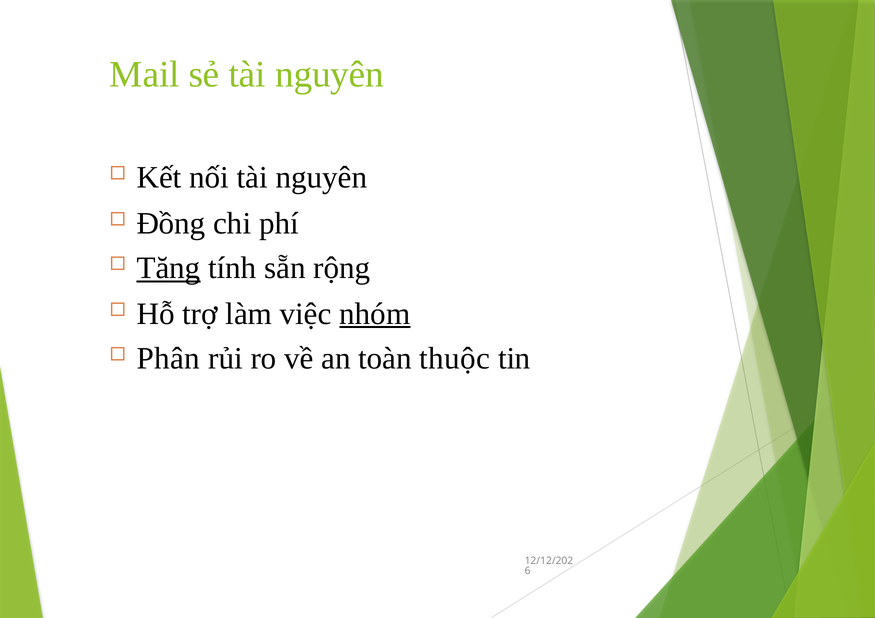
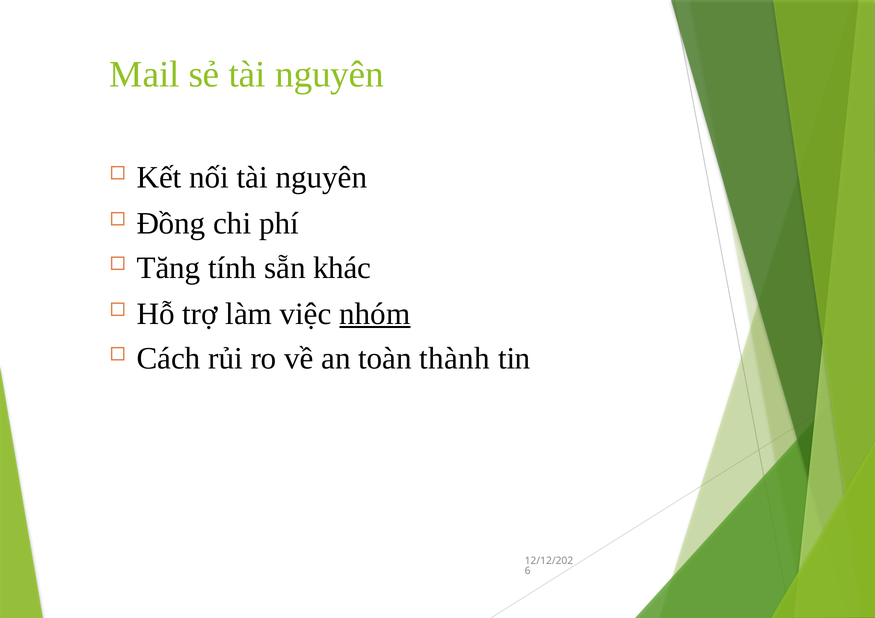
Tăng underline: present -> none (169, 268)
rộng: rộng -> khác (342, 268)
Phân: Phân -> Cách (169, 359)
thuộc: thuộc -> thành (455, 359)
